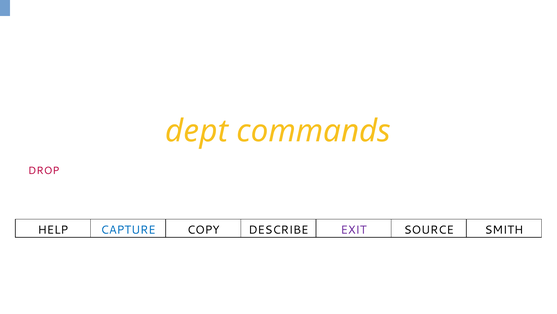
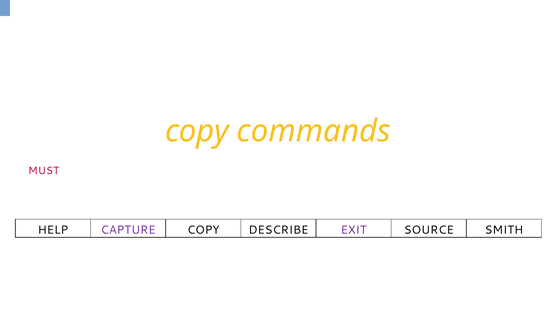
dept: dept -> copy (197, 131)
DROP: DROP -> MUST (44, 170)
CAPTURE colour: blue -> purple (128, 230)
